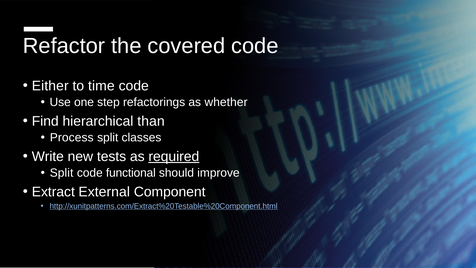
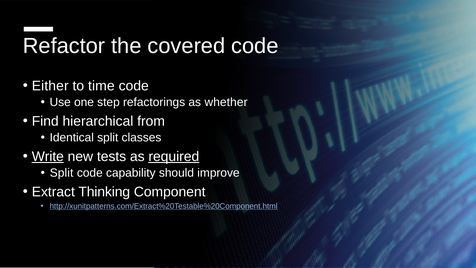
than: than -> from (151, 121)
Process: Process -> Identical (72, 137)
Write underline: none -> present (48, 156)
functional: functional -> capability (131, 173)
External: External -> Thinking (104, 192)
